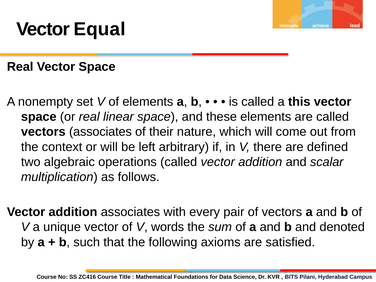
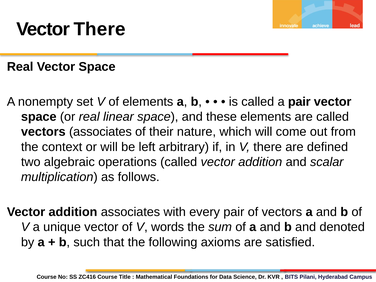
Vector Equal: Equal -> There (100, 29)
a this: this -> pair (299, 102)
